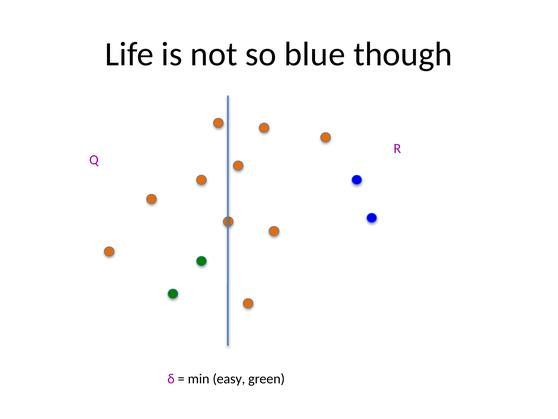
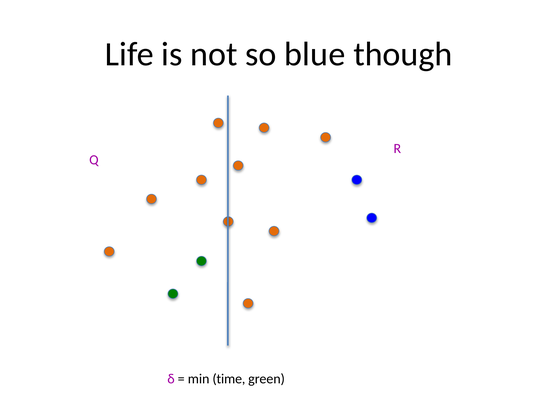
easy: easy -> time (229, 378)
